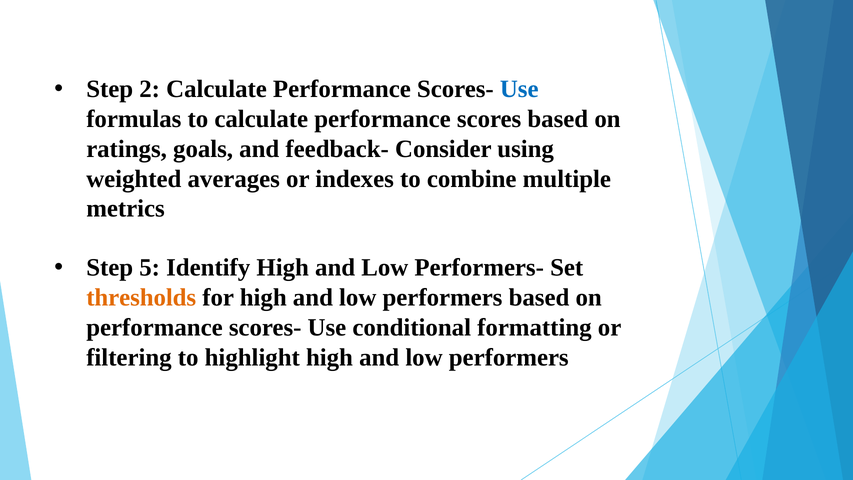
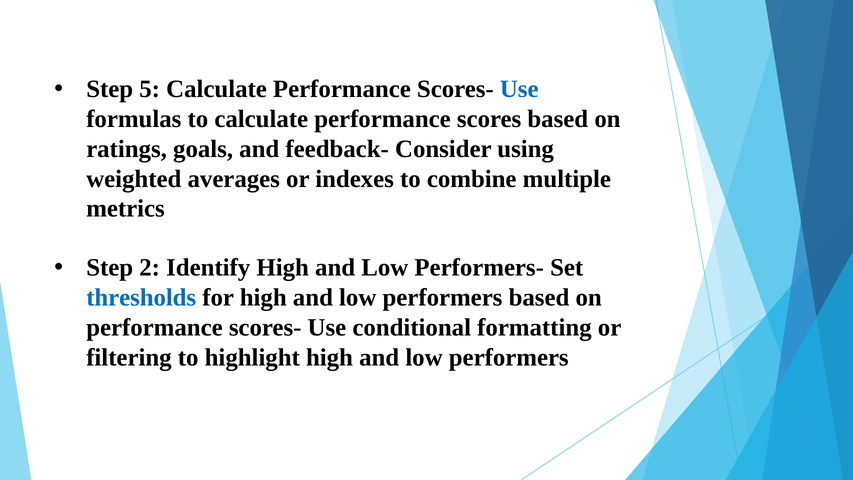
2: 2 -> 5 (150, 89)
5: 5 -> 2 (150, 268)
thresholds colour: orange -> blue (141, 298)
